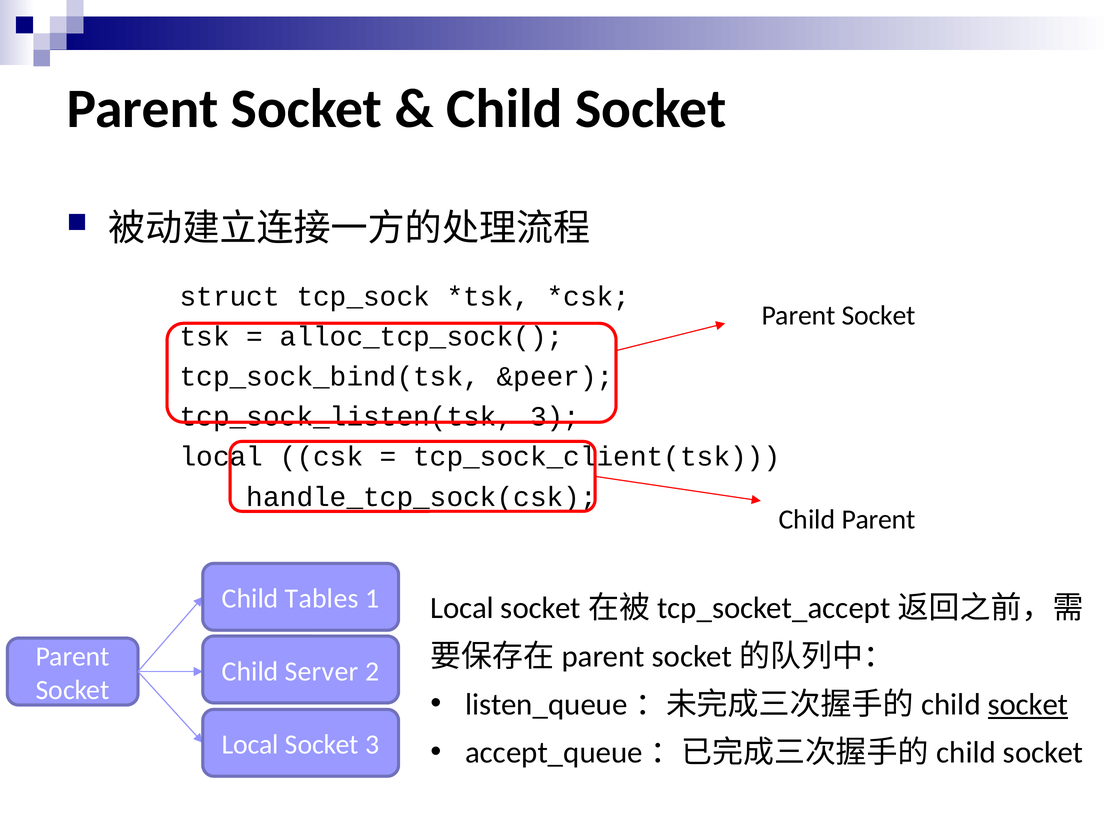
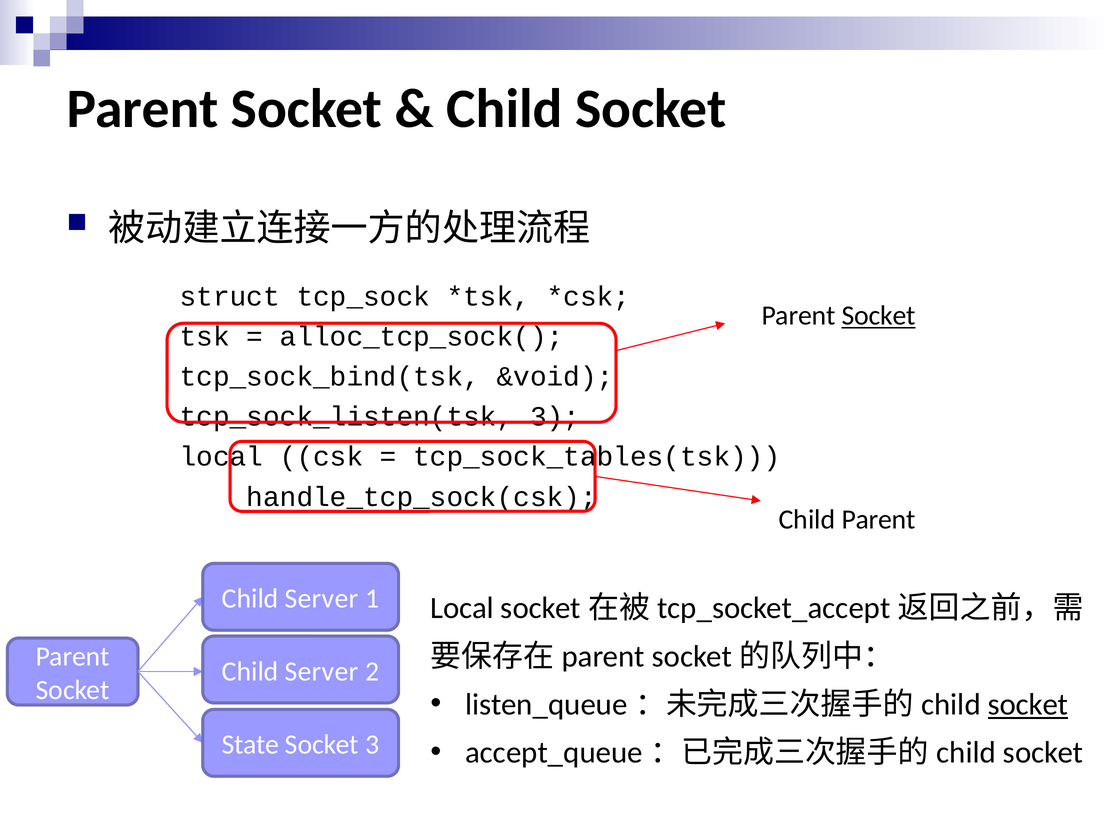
Socket underline: none -> present (879, 316)
&peer: &peer -> &void (555, 377)
tcp_sock_client(tsk: tcp_sock_client(tsk -> tcp_sock_tables(tsk (597, 457)
Tables: Tables -> Server (322, 599)
Local: Local -> State (250, 745)
